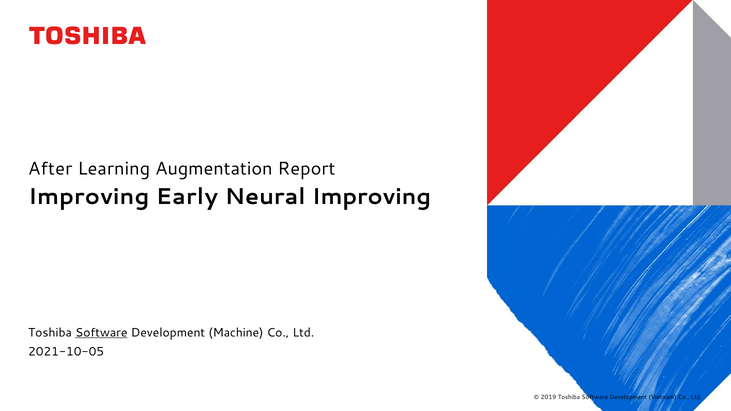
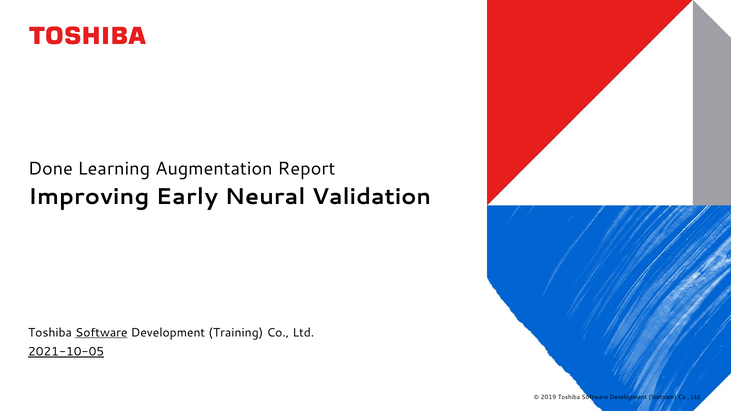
After: After -> Done (50, 169)
Neural Improving: Improving -> Validation (371, 197)
Machine: Machine -> Training (236, 333)
2021-10-05 underline: none -> present (66, 352)
